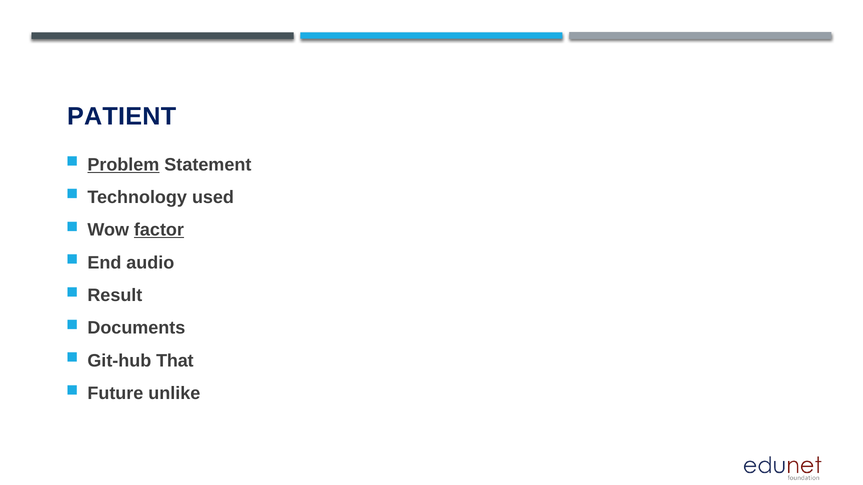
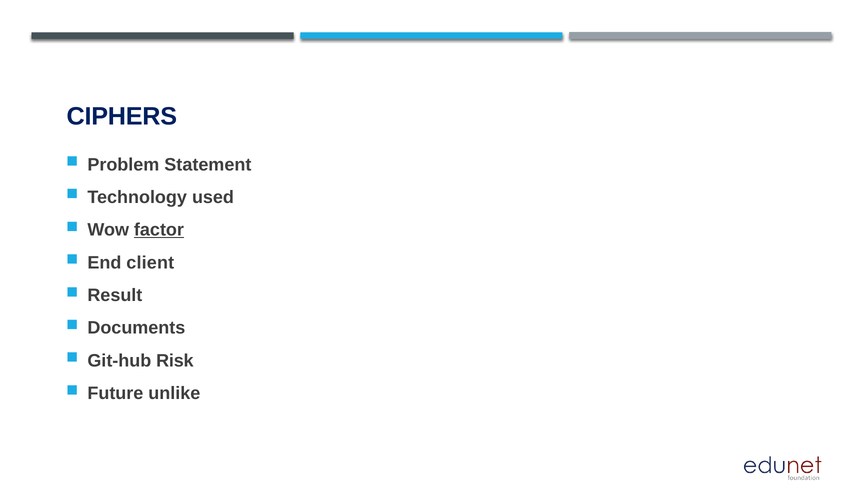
PATIENT: PATIENT -> CIPHERS (122, 117)
Problem underline: present -> none (123, 165)
audio: audio -> client (150, 263)
That: That -> Risk (175, 361)
